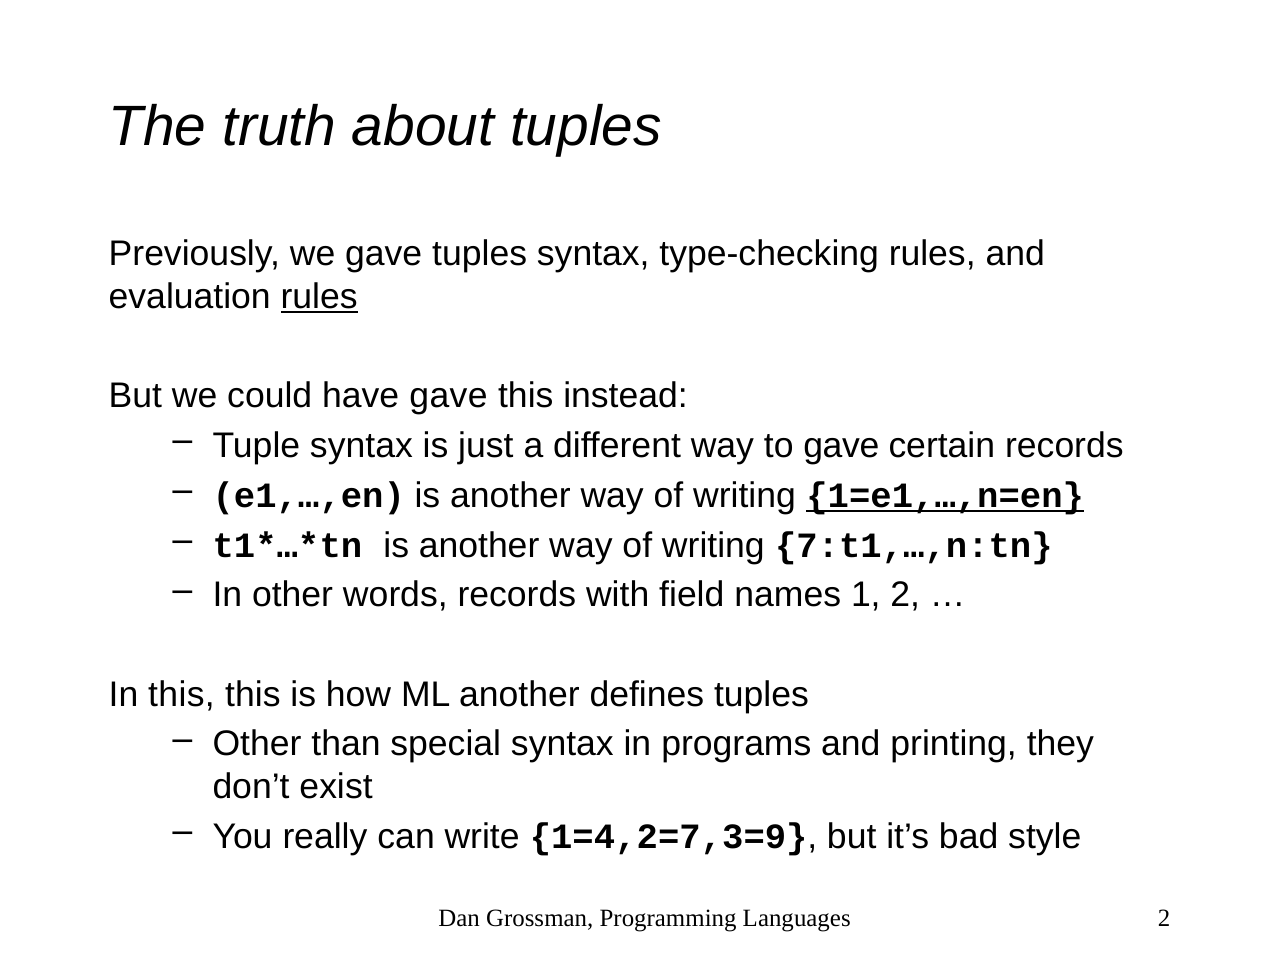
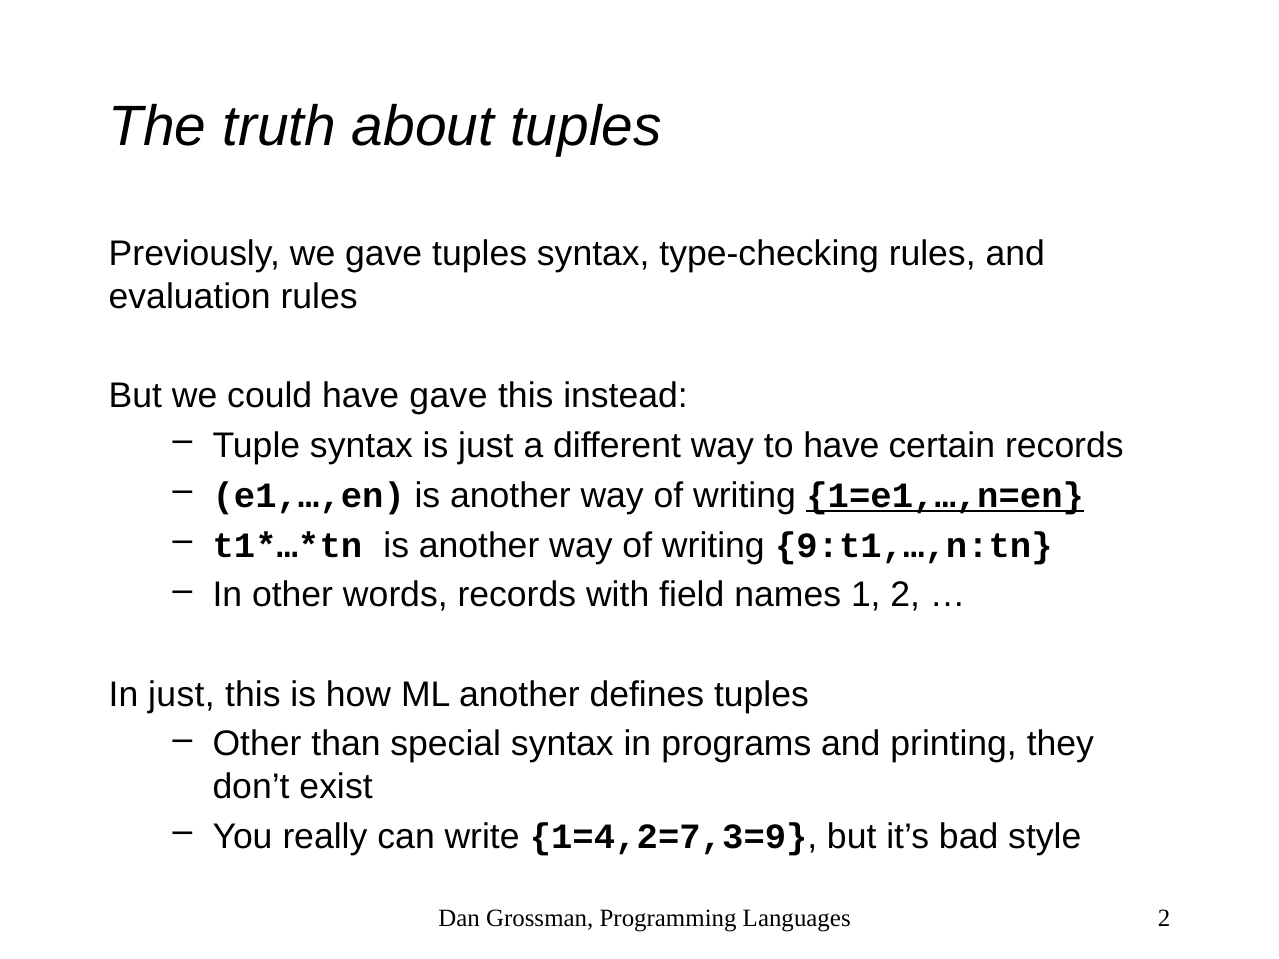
rules underline: present -> none (319, 297)
to gave: gave -> have (841, 446)
7:t1,…,n:tn: 7:t1,…,n:tn -> 9:t1,…,n:tn (914, 545)
In this: this -> just (182, 695)
